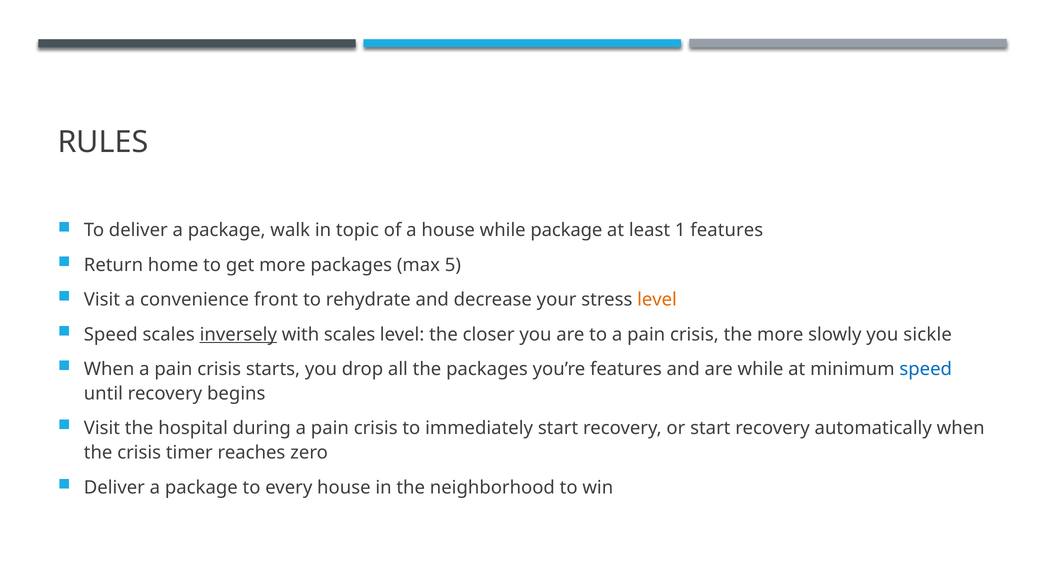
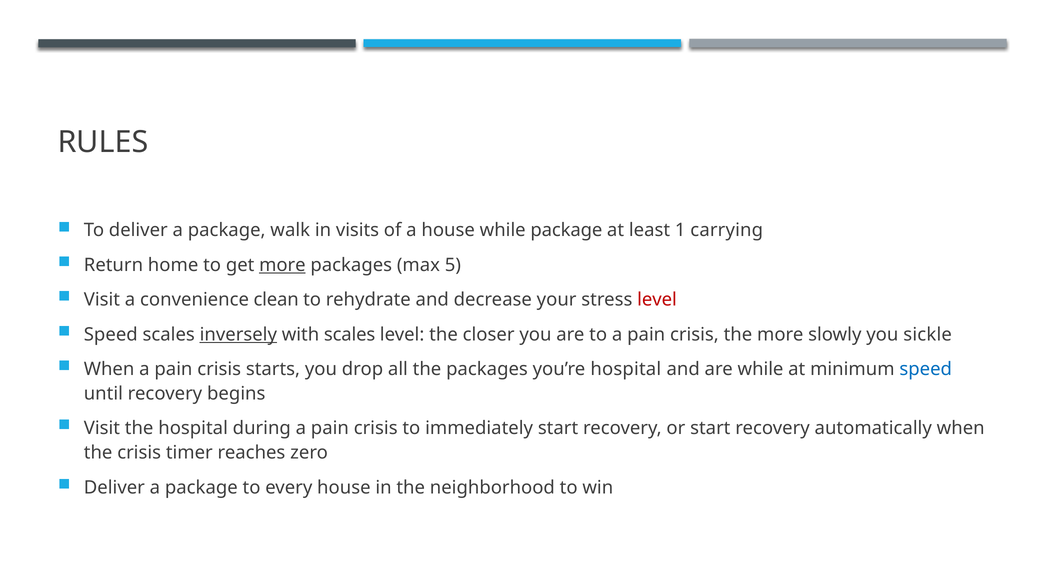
topic: topic -> visits (357, 230)
1 features: features -> carrying (727, 230)
more underline: none -> present (282, 265)
front: front -> clean (276, 300)
level colour: orange -> red (657, 300)
you’re features: features -> hospital (626, 369)
